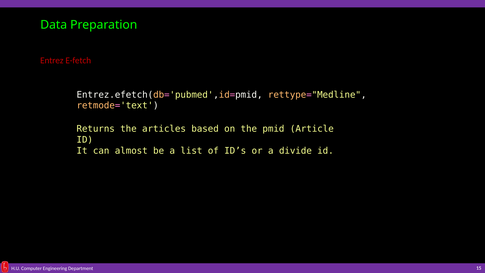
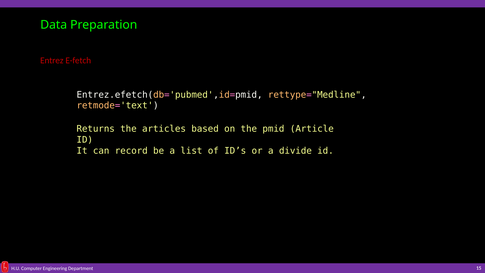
almost: almost -> record (131, 151)
